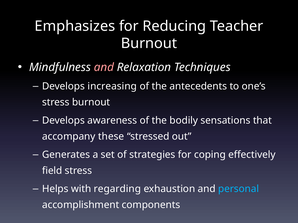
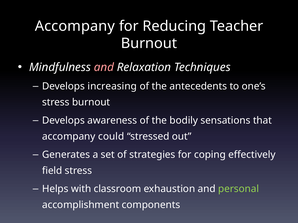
Emphasizes: Emphasizes -> Accompany (75, 26)
these: these -> could (111, 137)
regarding: regarding -> classroom (117, 189)
personal colour: light blue -> light green (239, 189)
